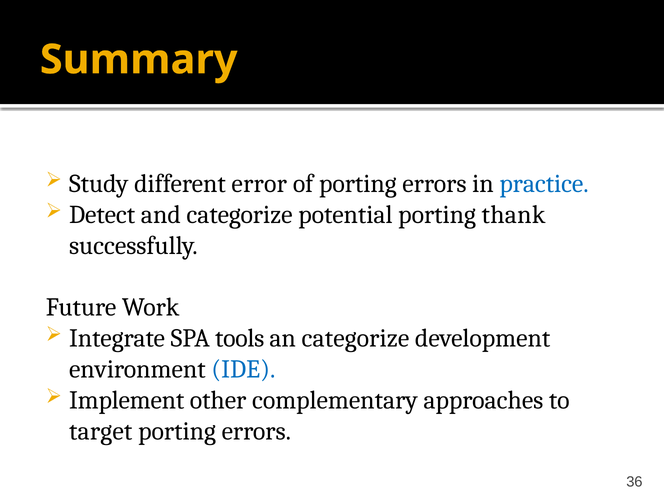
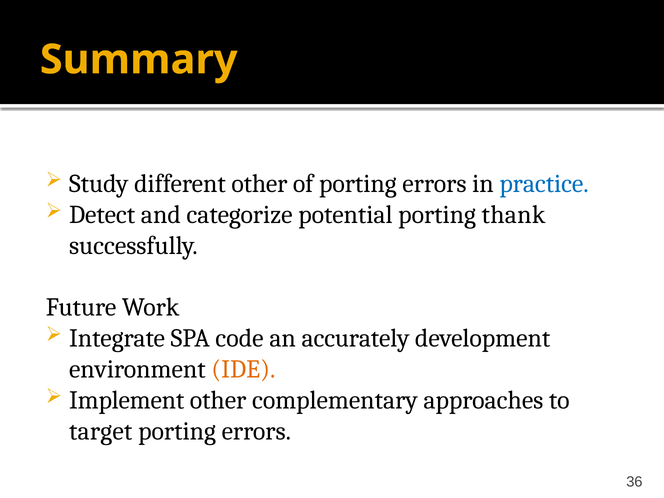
different error: error -> other (259, 184)
tools: tools -> code (239, 338)
an categorize: categorize -> accurately (356, 338)
IDE colour: blue -> orange (243, 369)
